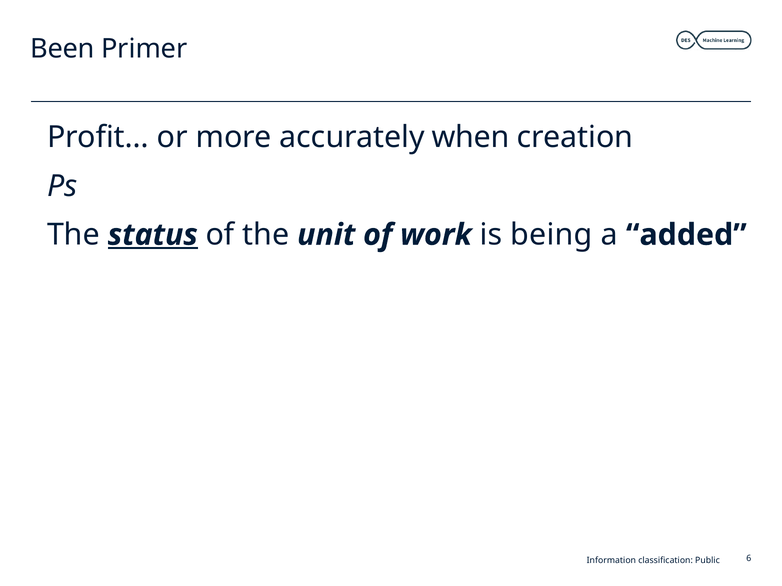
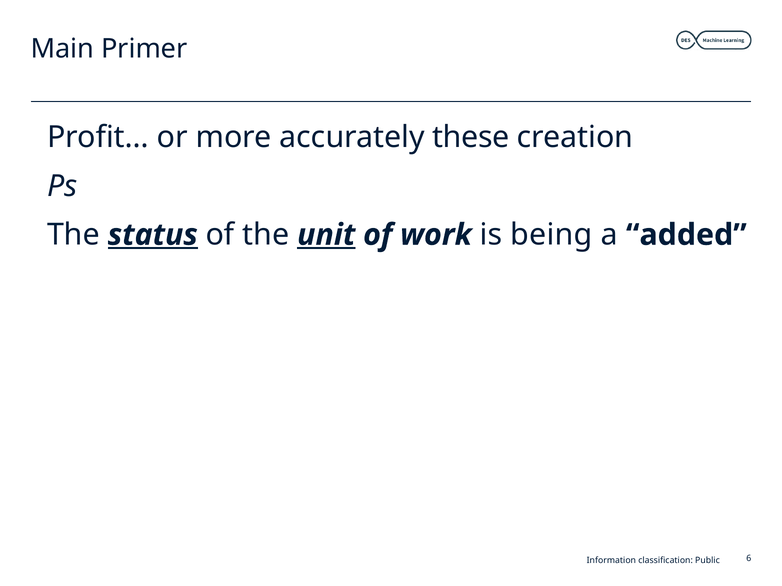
Been: Been -> Main (62, 49)
when: when -> these (471, 137)
unit underline: none -> present (326, 235)
